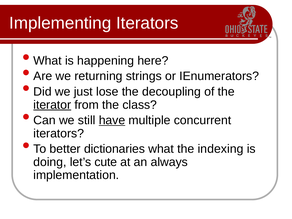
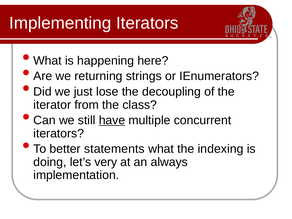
iterator underline: present -> none (52, 105)
dictionaries: dictionaries -> statements (114, 149)
cute: cute -> very (106, 162)
